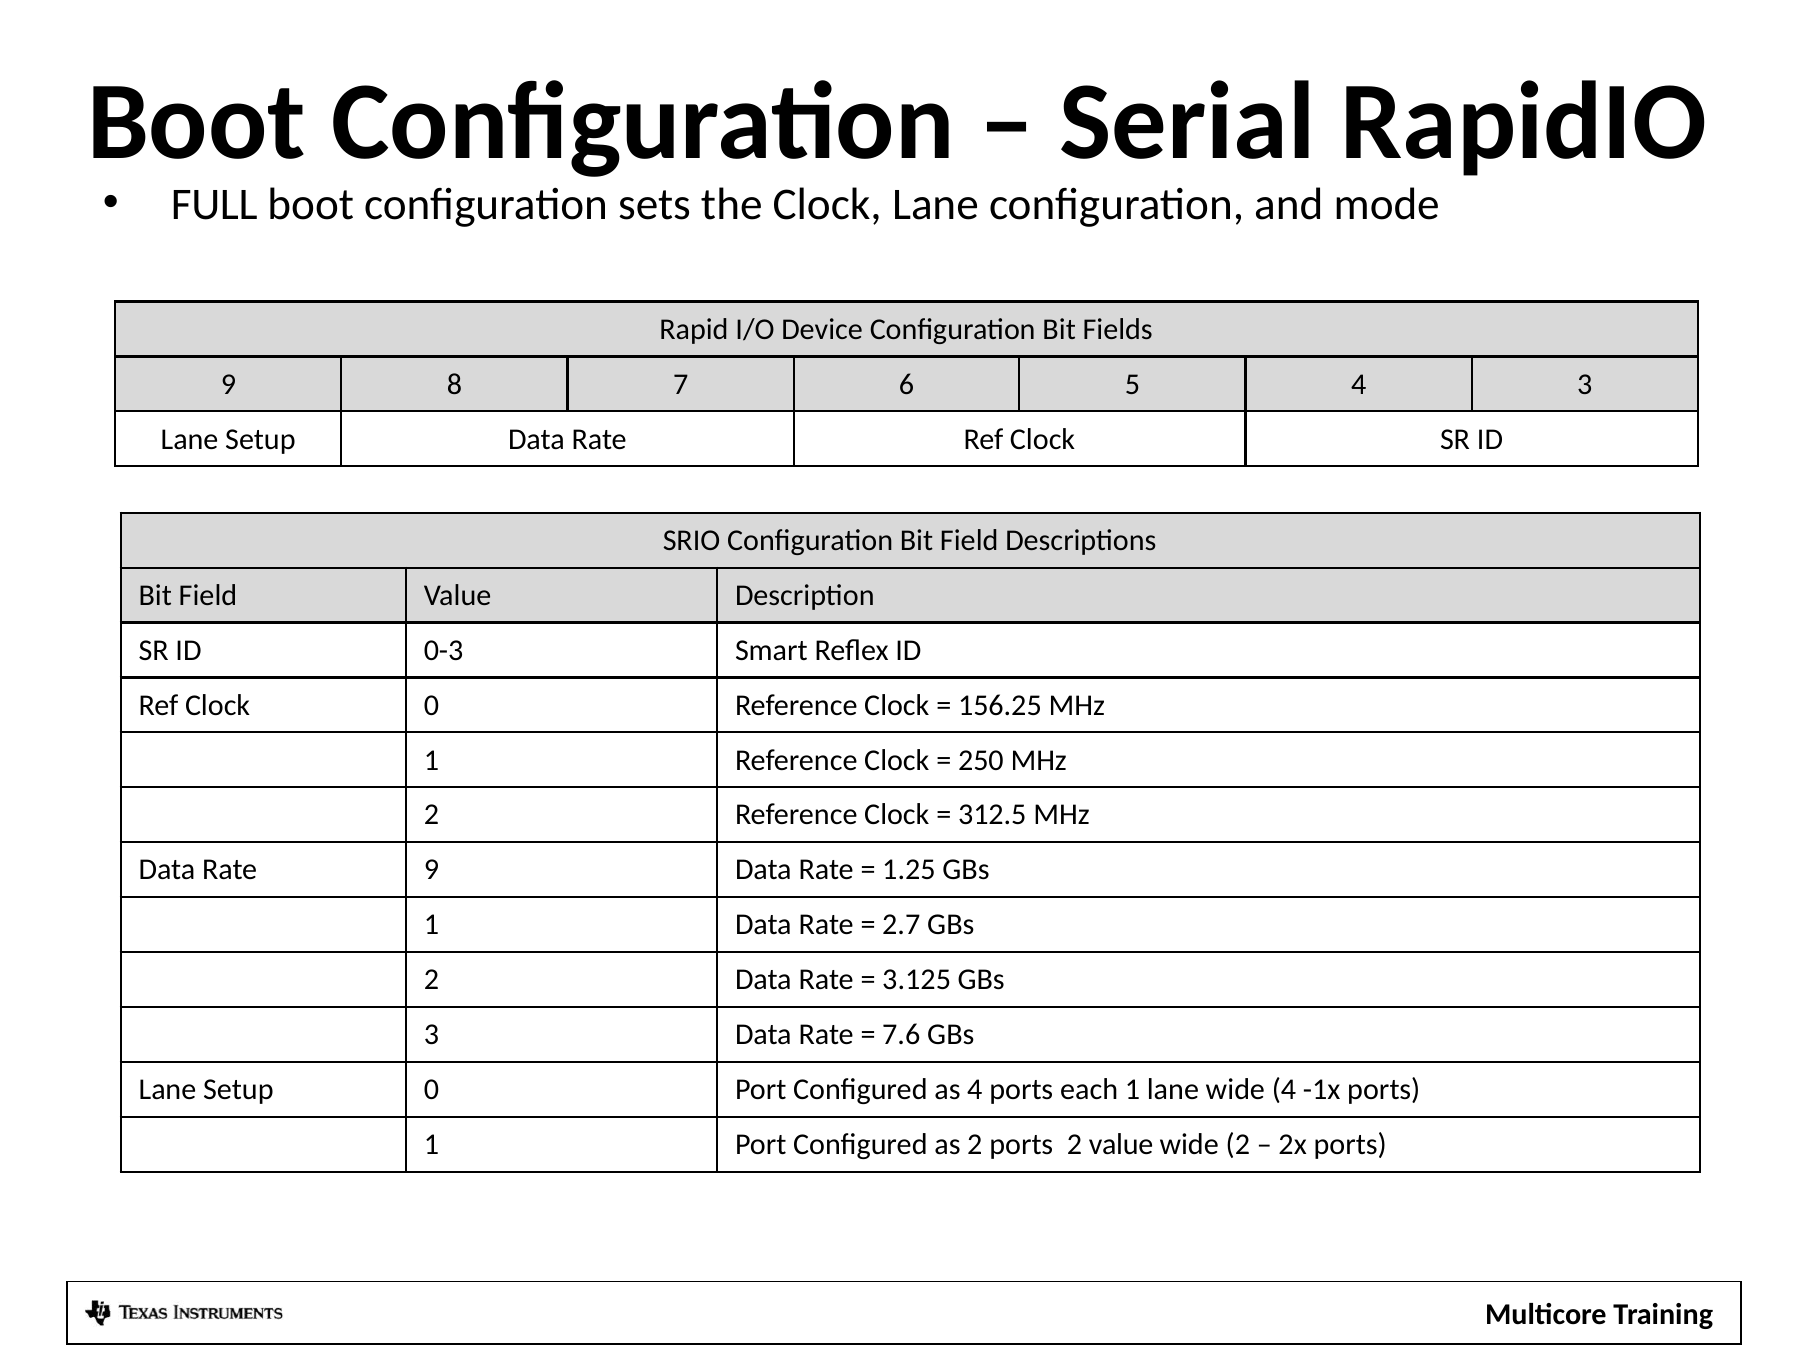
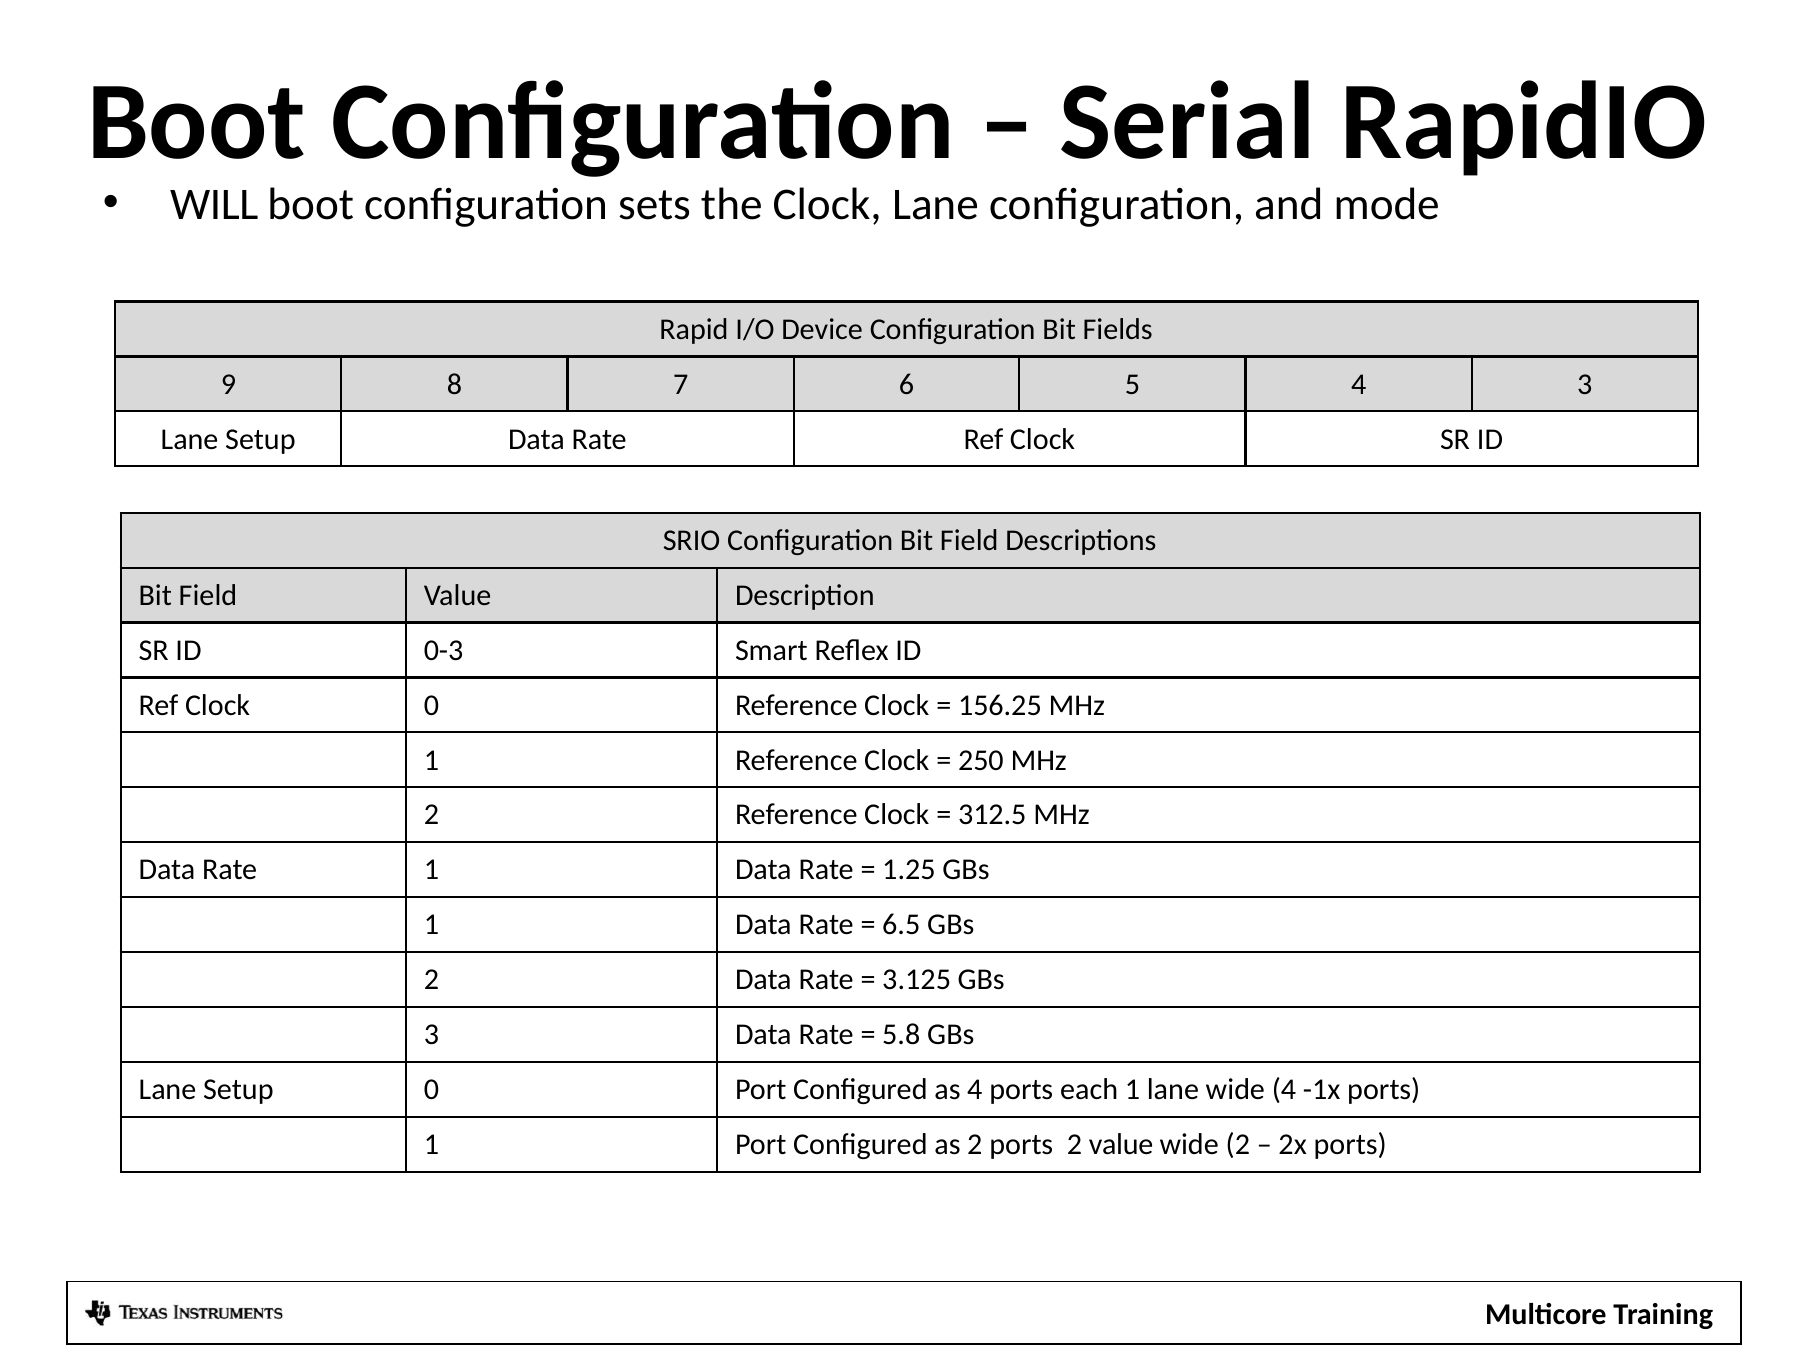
FULL: FULL -> WILL (214, 204)
Rate 9: 9 -> 1 (431, 870)
2.7: 2.7 -> 6.5 (901, 925)
7.6: 7.6 -> 5.8 (901, 1035)
